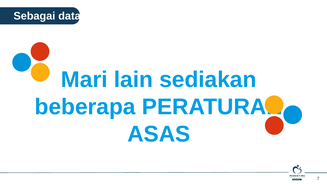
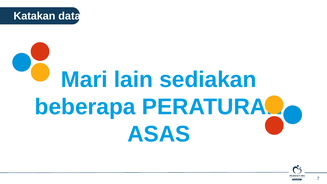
Sebagai: Sebagai -> Katakan (34, 16)
